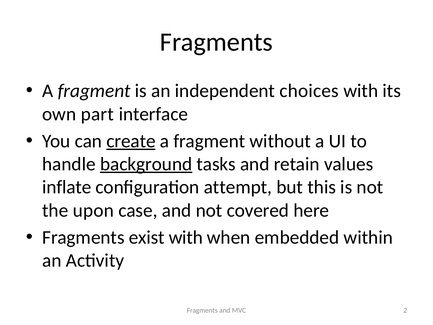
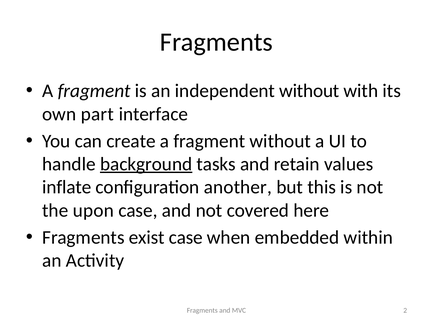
independent choices: choices -> without (309, 91)
create underline: present -> none (131, 141)
attempt: attempt -> another (238, 187)
exist with: with -> case (186, 237)
